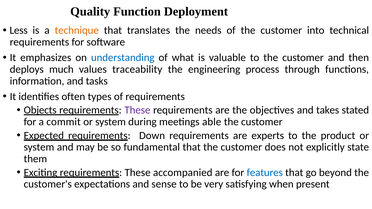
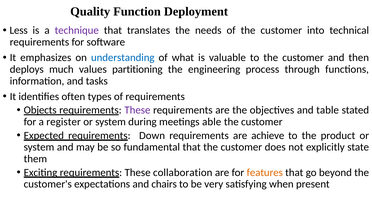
technique colour: orange -> purple (77, 30)
traceability: traceability -> partitioning (137, 69)
takes: takes -> table (328, 110)
commit: commit -> register (64, 122)
experts: experts -> achieve (268, 136)
accompanied: accompanied -> collaboration (183, 173)
features colour: blue -> orange (265, 173)
sense: sense -> chairs (164, 184)
